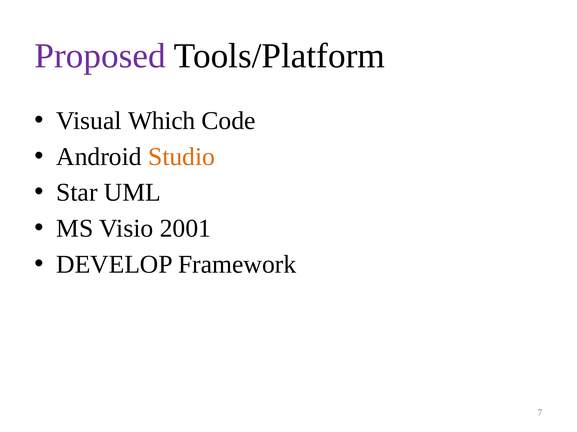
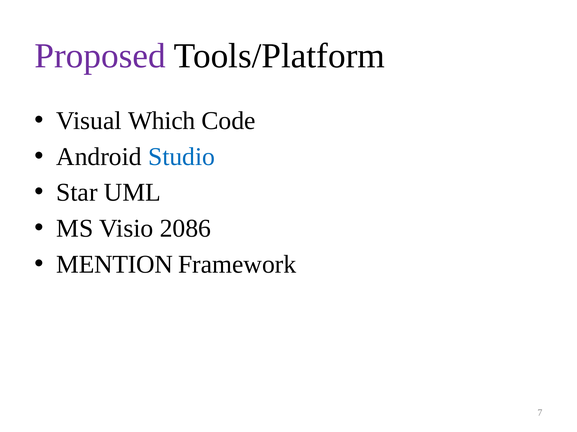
Studio colour: orange -> blue (182, 157)
2001: 2001 -> 2086 (185, 229)
DEVELOP: DEVELOP -> MENTION (115, 265)
